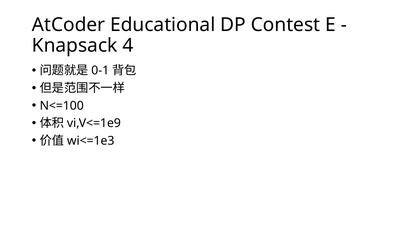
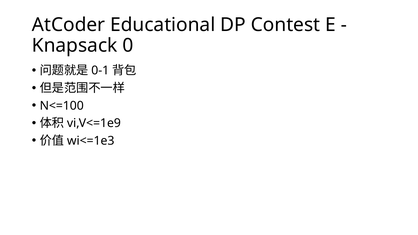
4: 4 -> 0 (128, 45)
